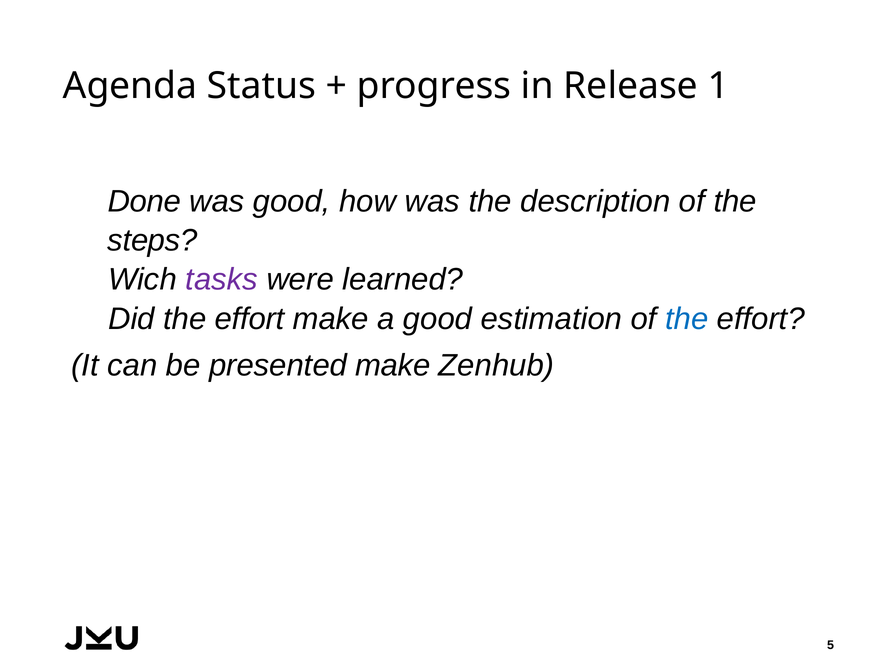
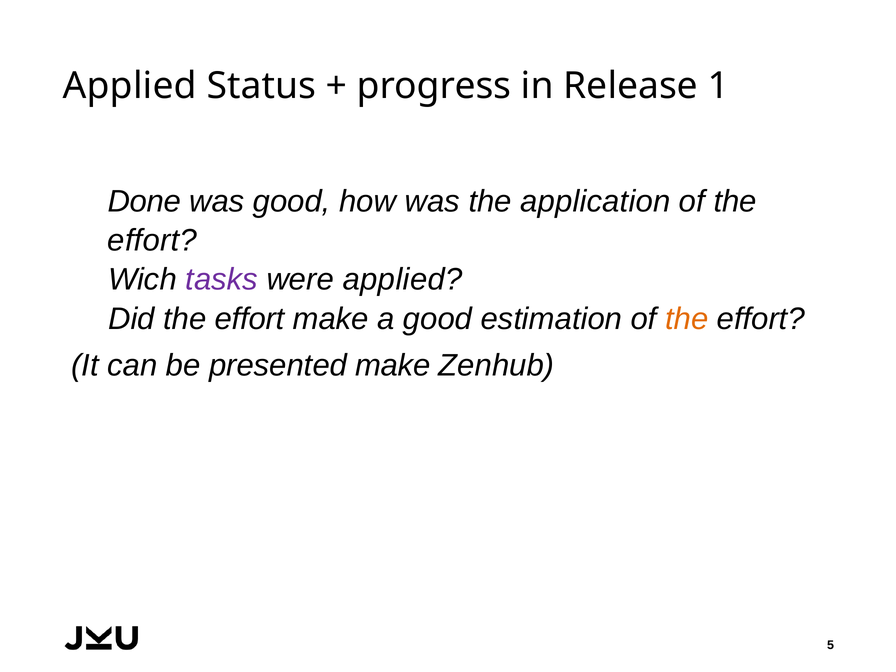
Agenda: Agenda -> Applied (130, 86)
description: description -> application (595, 201)
steps: steps -> effort (152, 240)
were learned: learned -> applied (403, 280)
the colour: blue -> orange (687, 319)
